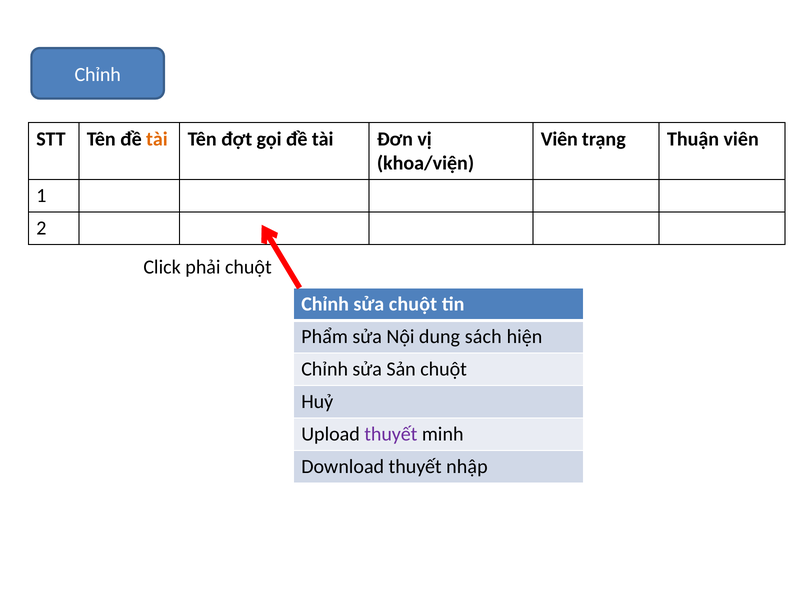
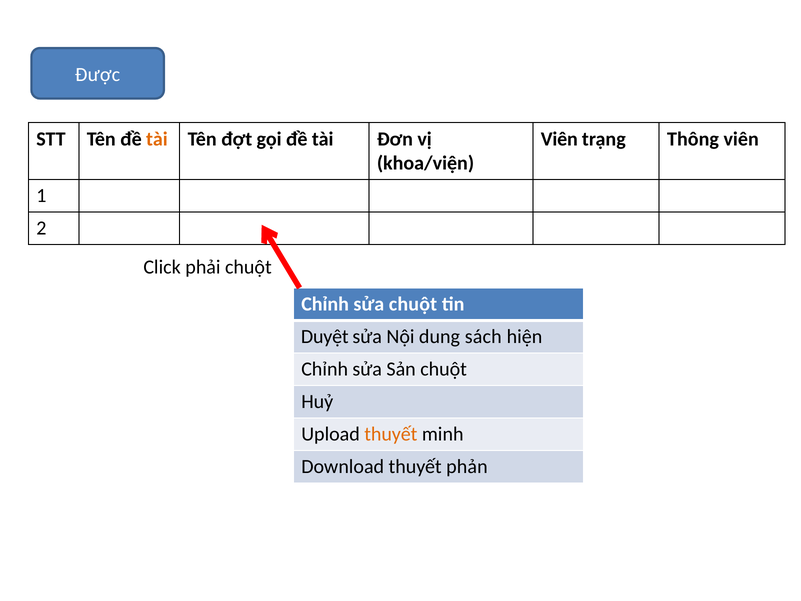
Chỉnh: Chỉnh -> Được (98, 75)
Thuận: Thuận -> Thông (693, 139)
Phẩm: Phẩm -> Duyệt (325, 337)
thuyết colour: purple -> orange (391, 434)
nhập: nhập -> phản (467, 467)
